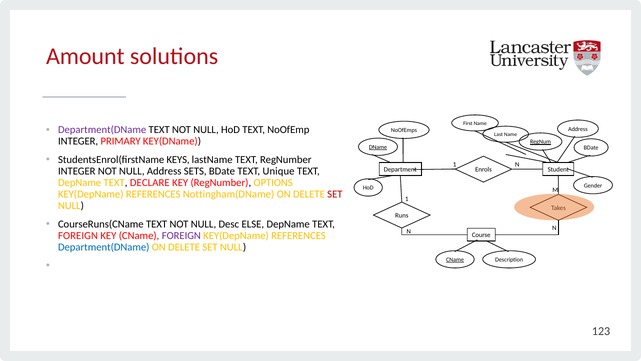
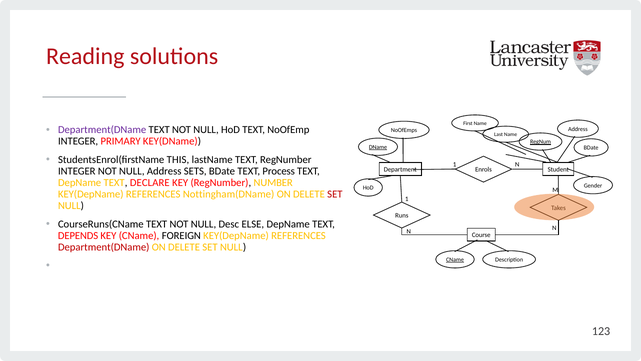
Amount: Amount -> Reading (85, 56)
KEYS: KEYS -> THIS (178, 159)
Unique: Unique -> Process (279, 171)
OPTIONS: OPTIONS -> NUMBER (273, 183)
FOREIGN: FOREIGN -> DEPENDS (78, 235)
FOREIGN colour: purple -> black (181, 235)
Department(DName colour: blue -> red (104, 247)
